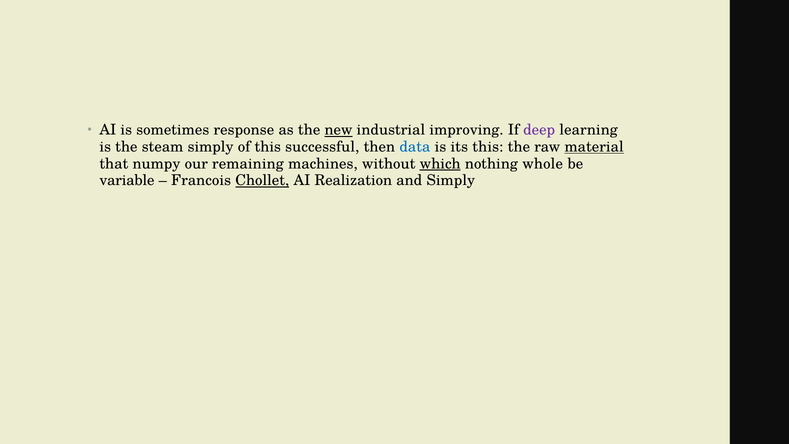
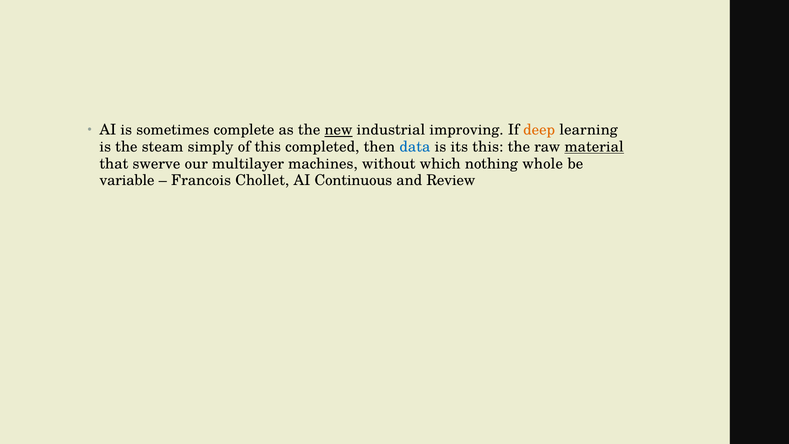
response: response -> complete (244, 130)
deep colour: purple -> orange (539, 130)
successful: successful -> completed (322, 147)
numpy: numpy -> swerve (156, 164)
remaining: remaining -> multilayer (248, 164)
which underline: present -> none (440, 164)
Chollet underline: present -> none (262, 181)
Realization: Realization -> Continuous (353, 181)
and Simply: Simply -> Review (451, 181)
